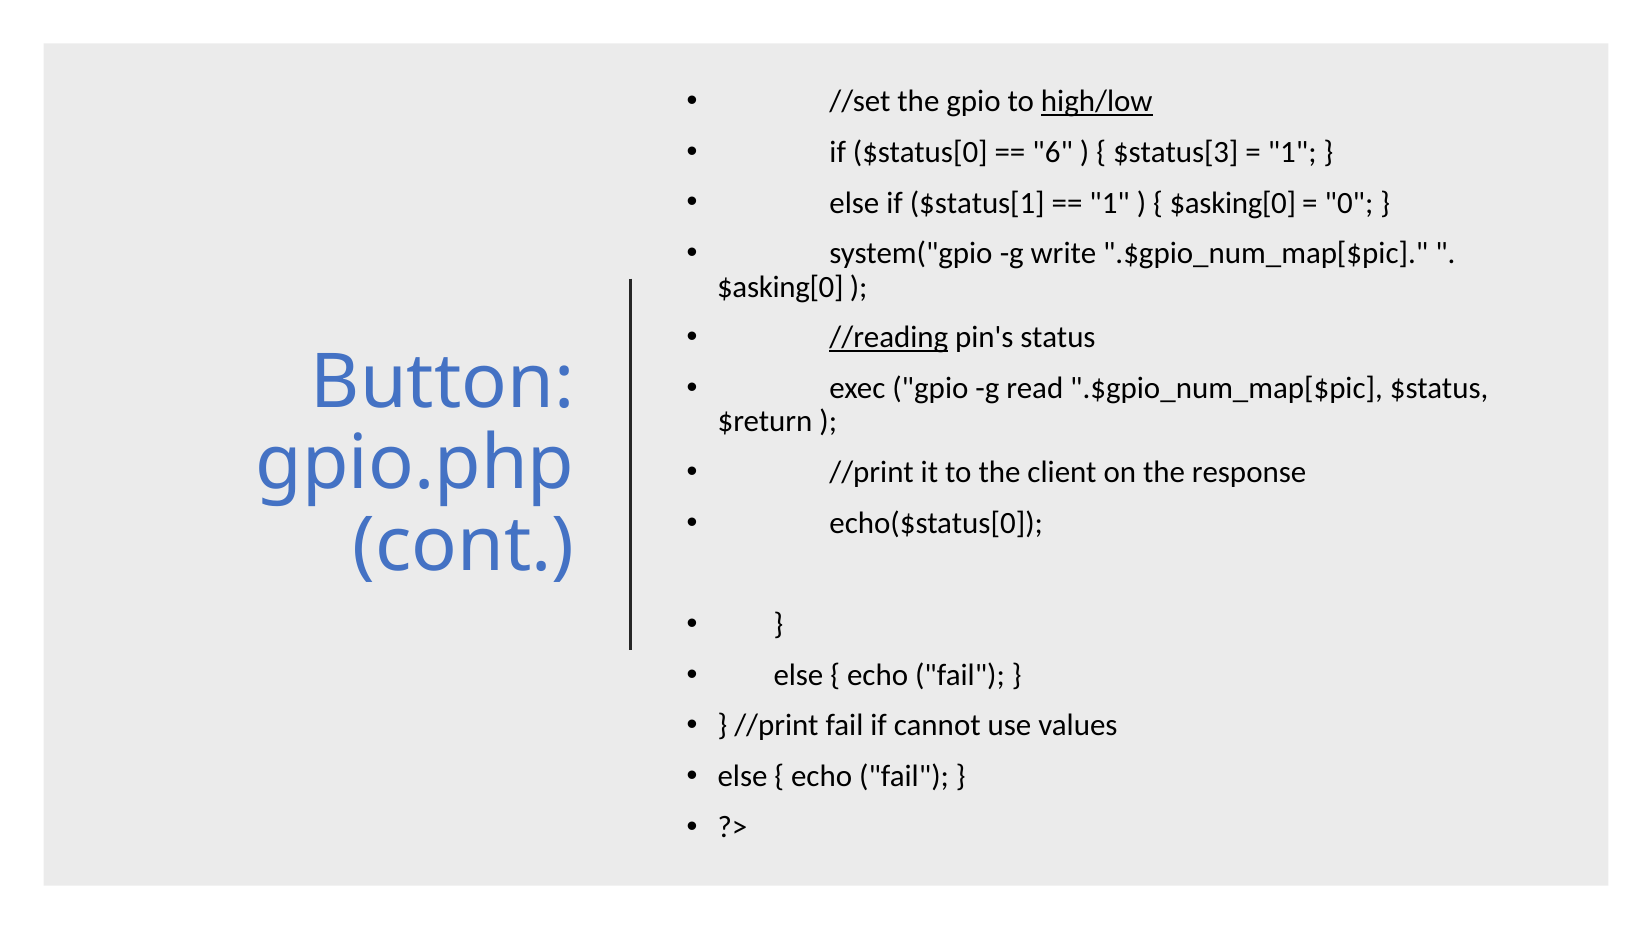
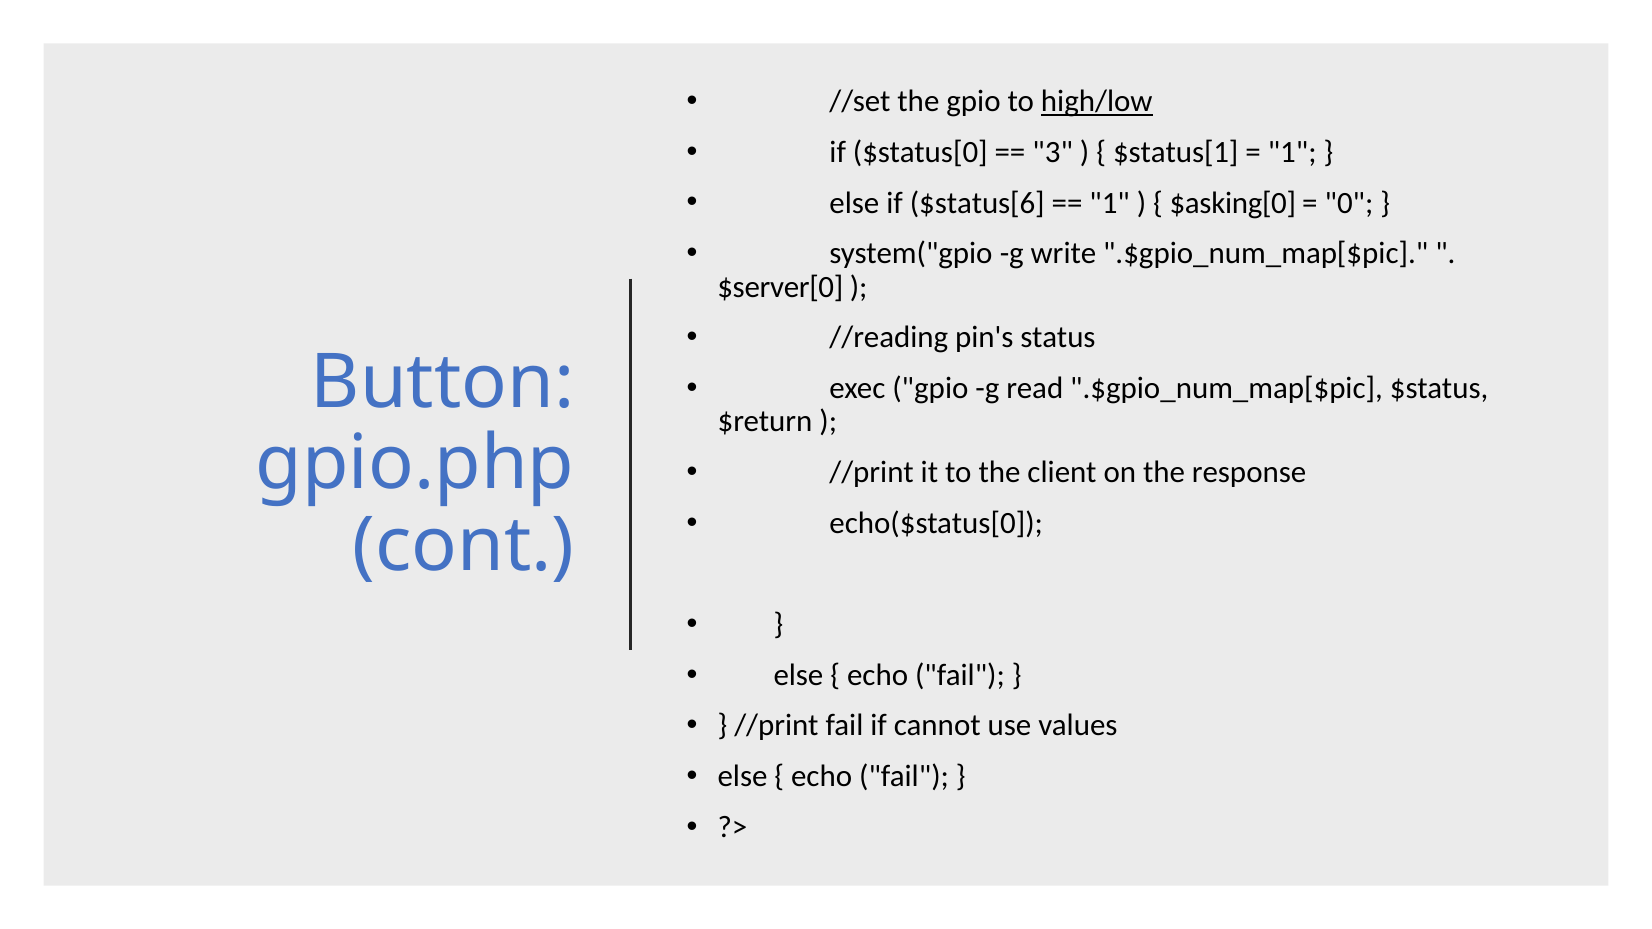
6: 6 -> 3 (1053, 152)
$status[3: $status[3 -> $status[1 (1176, 152)
$status[1: $status[1 -> $status[6 (977, 203)
$asking[0: $asking[0 -> $server[0 (780, 287)
//reading underline: present -> none (889, 338)
